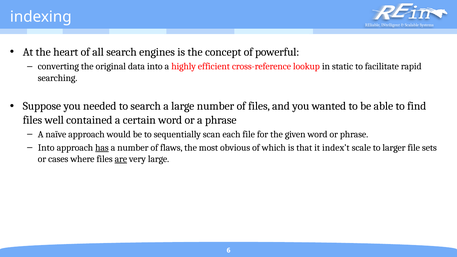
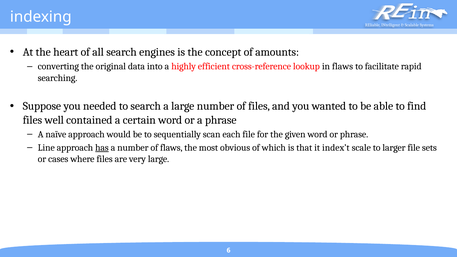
powerful: powerful -> amounts (277, 52)
in static: static -> flaws (343, 67)
Into: Into -> Line (46, 148)
are underline: present -> none (121, 159)
